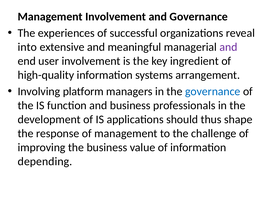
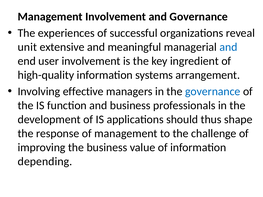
into: into -> unit (27, 47)
and colour: purple -> blue (228, 47)
platform: platform -> effective (83, 92)
